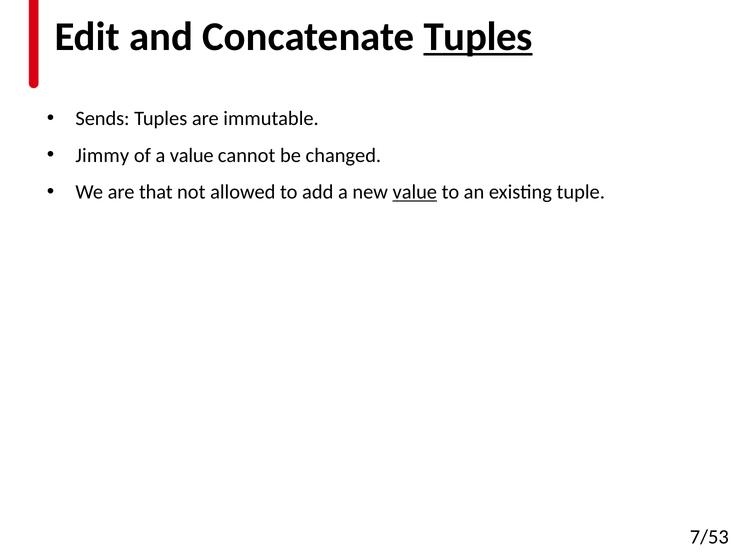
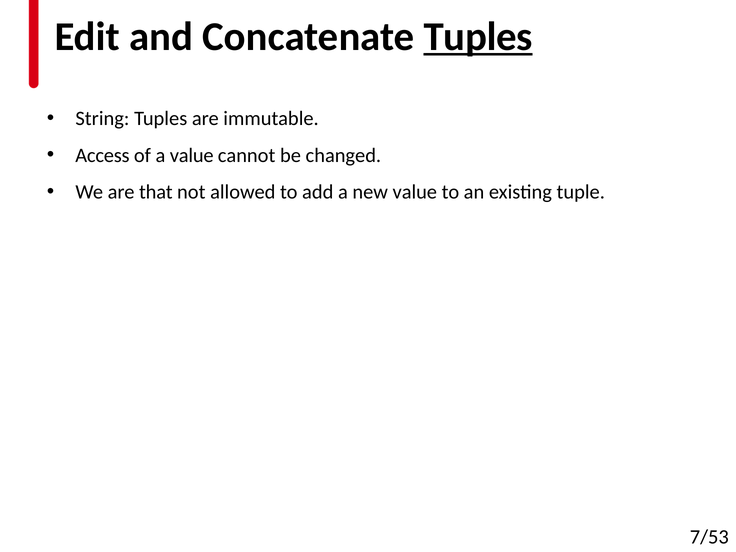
Sends: Sends -> String (102, 119)
Jimmy: Jimmy -> Access (102, 155)
value underline: present -> none (415, 192)
